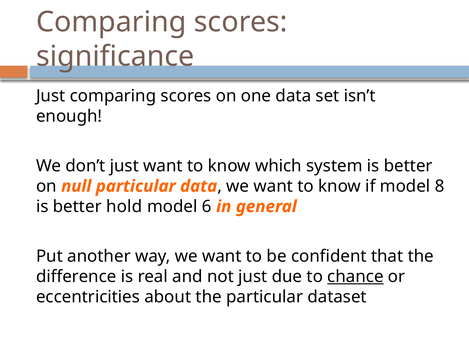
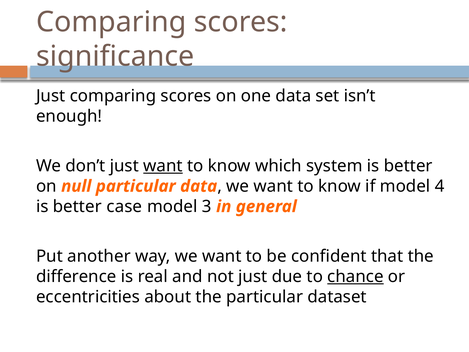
want underline: none -> present (163, 166)
8: 8 -> 4 (440, 186)
hold: hold -> case (124, 206)
6: 6 -> 3 (207, 206)
